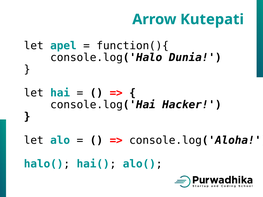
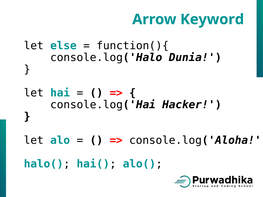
Kutepati: Kutepati -> Keyword (212, 19)
apel: apel -> else (63, 46)
